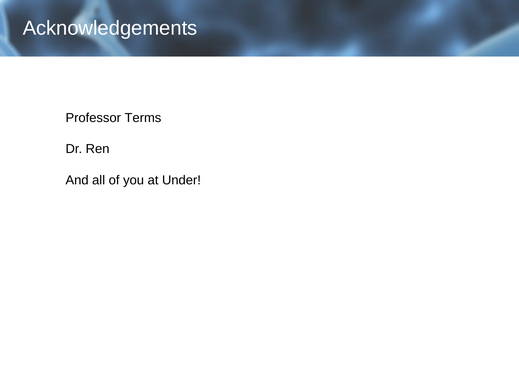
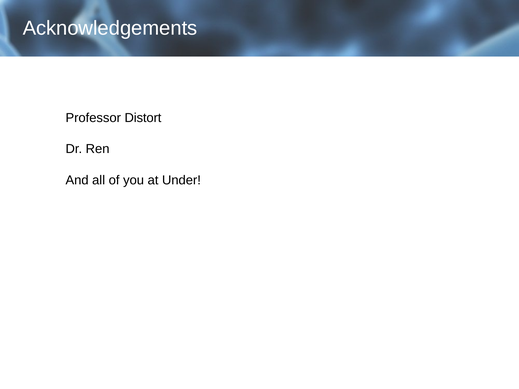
Terms: Terms -> Distort (143, 118)
